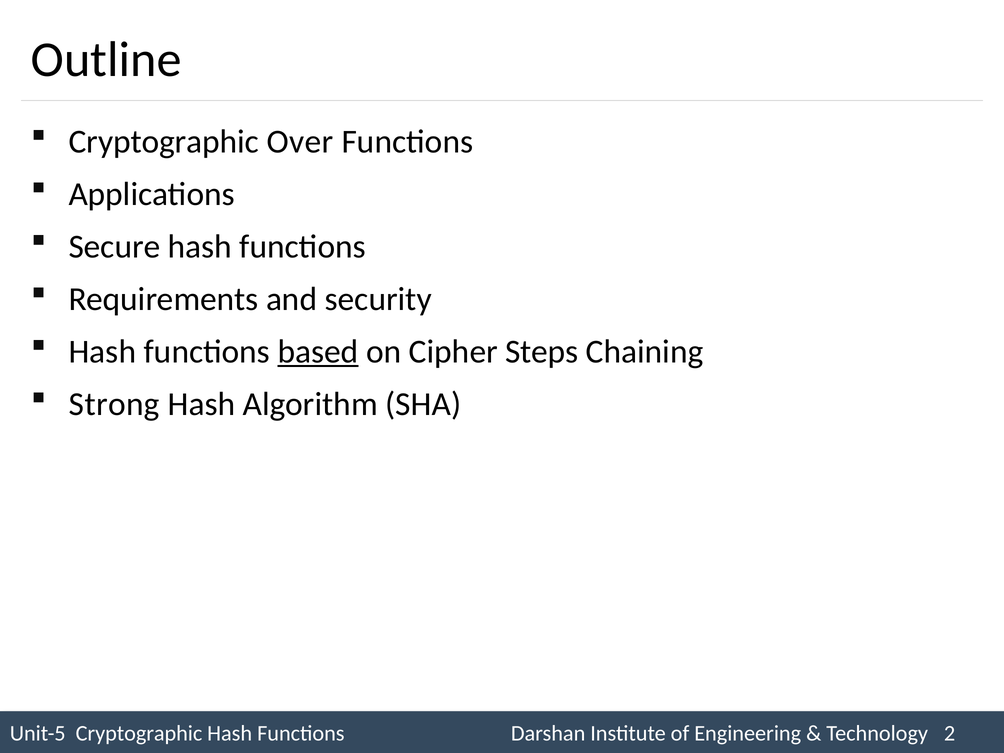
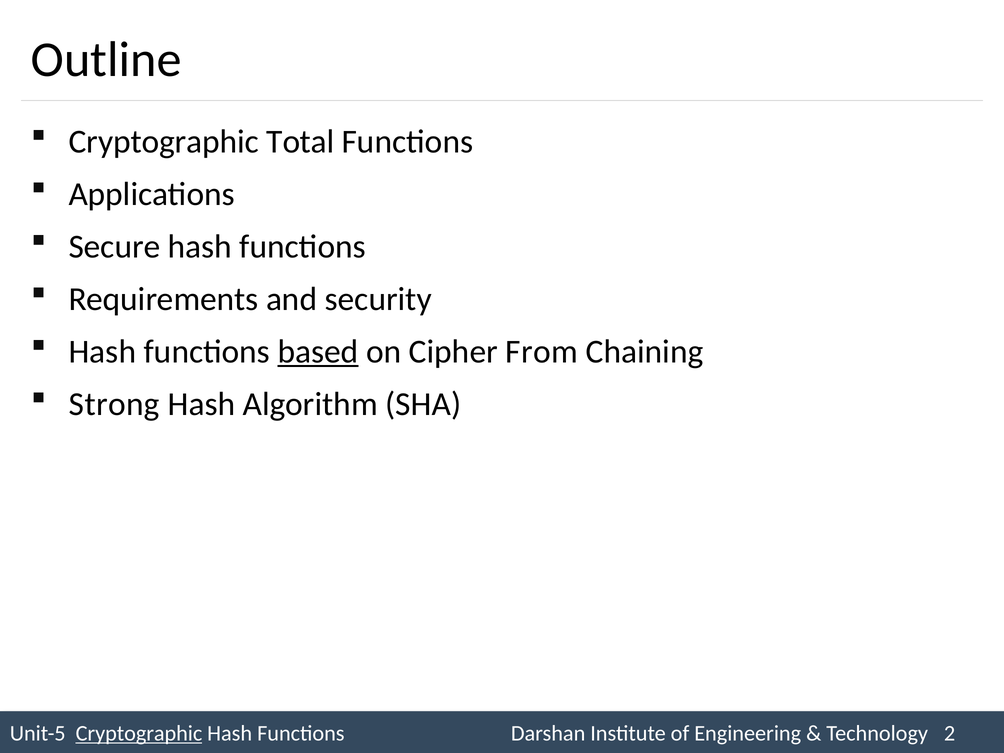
Over: Over -> Total (300, 142)
Steps: Steps -> From (542, 352)
Cryptographic underline: none -> present (139, 733)
